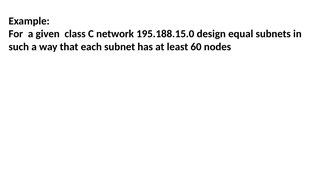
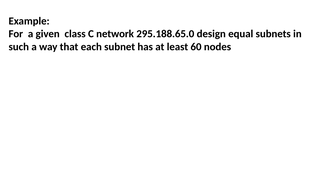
195.188.15.0: 195.188.15.0 -> 295.188.65.0 (165, 34)
